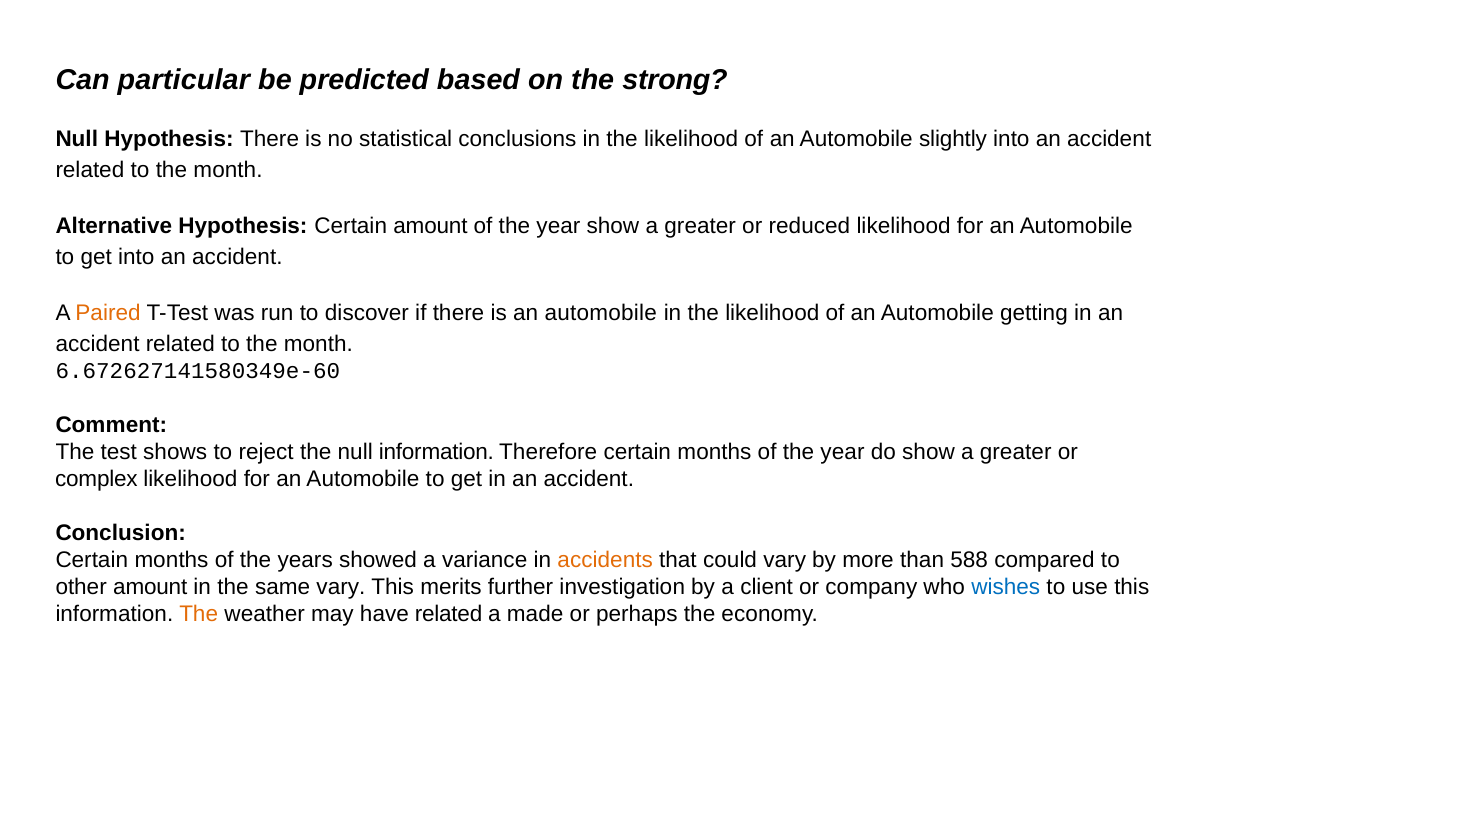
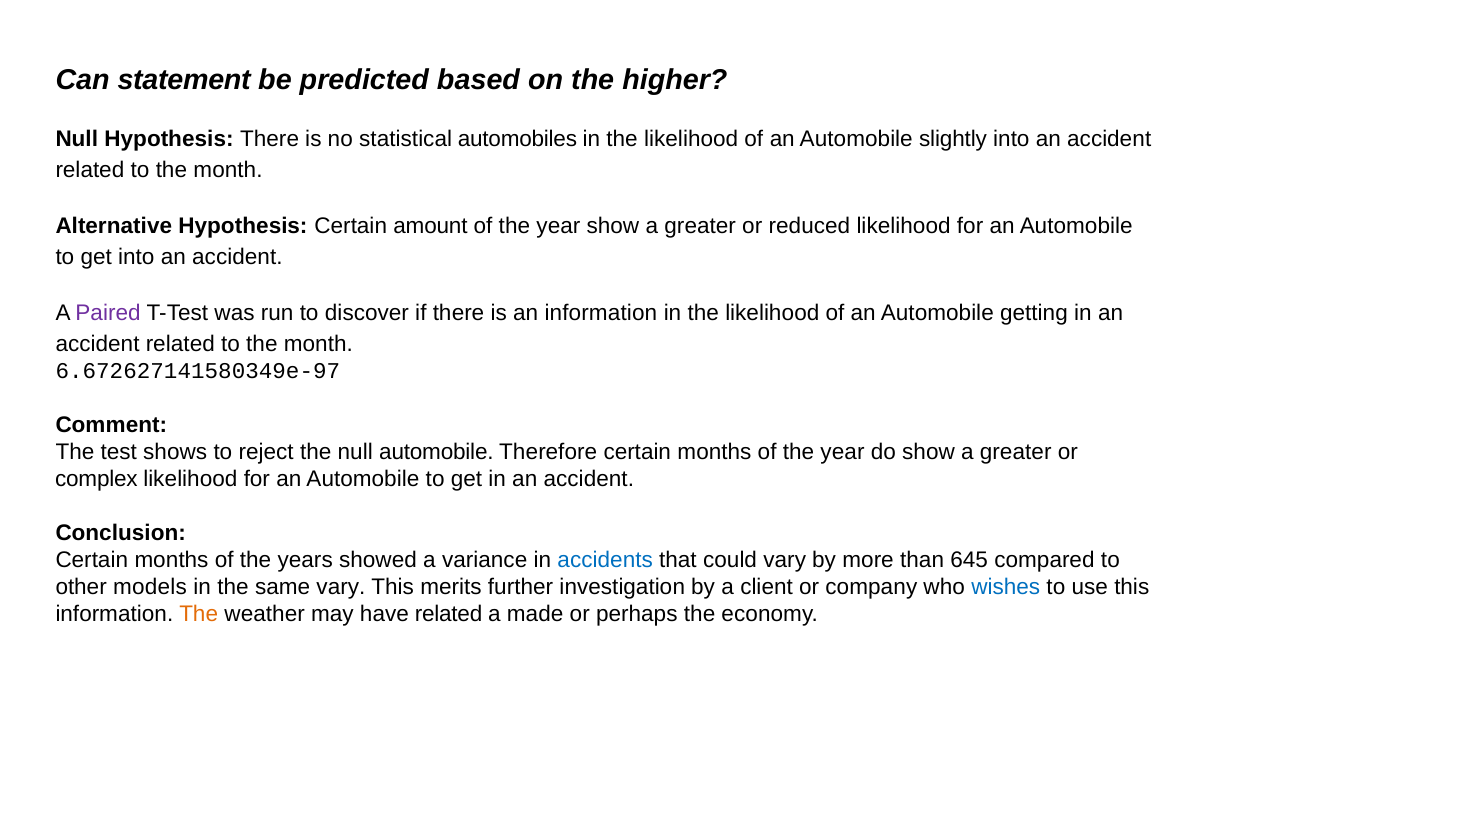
particular: particular -> statement (184, 80)
strong: strong -> higher (675, 80)
conclusions: conclusions -> automobiles (517, 139)
Paired colour: orange -> purple (108, 313)
is an automobile: automobile -> information (601, 313)
6.672627141580349e-60: 6.672627141580349e-60 -> 6.672627141580349e-97 (198, 371)
null information: information -> automobile (436, 452)
accidents colour: orange -> blue (605, 560)
588: 588 -> 645 (969, 560)
other amount: amount -> models (150, 587)
